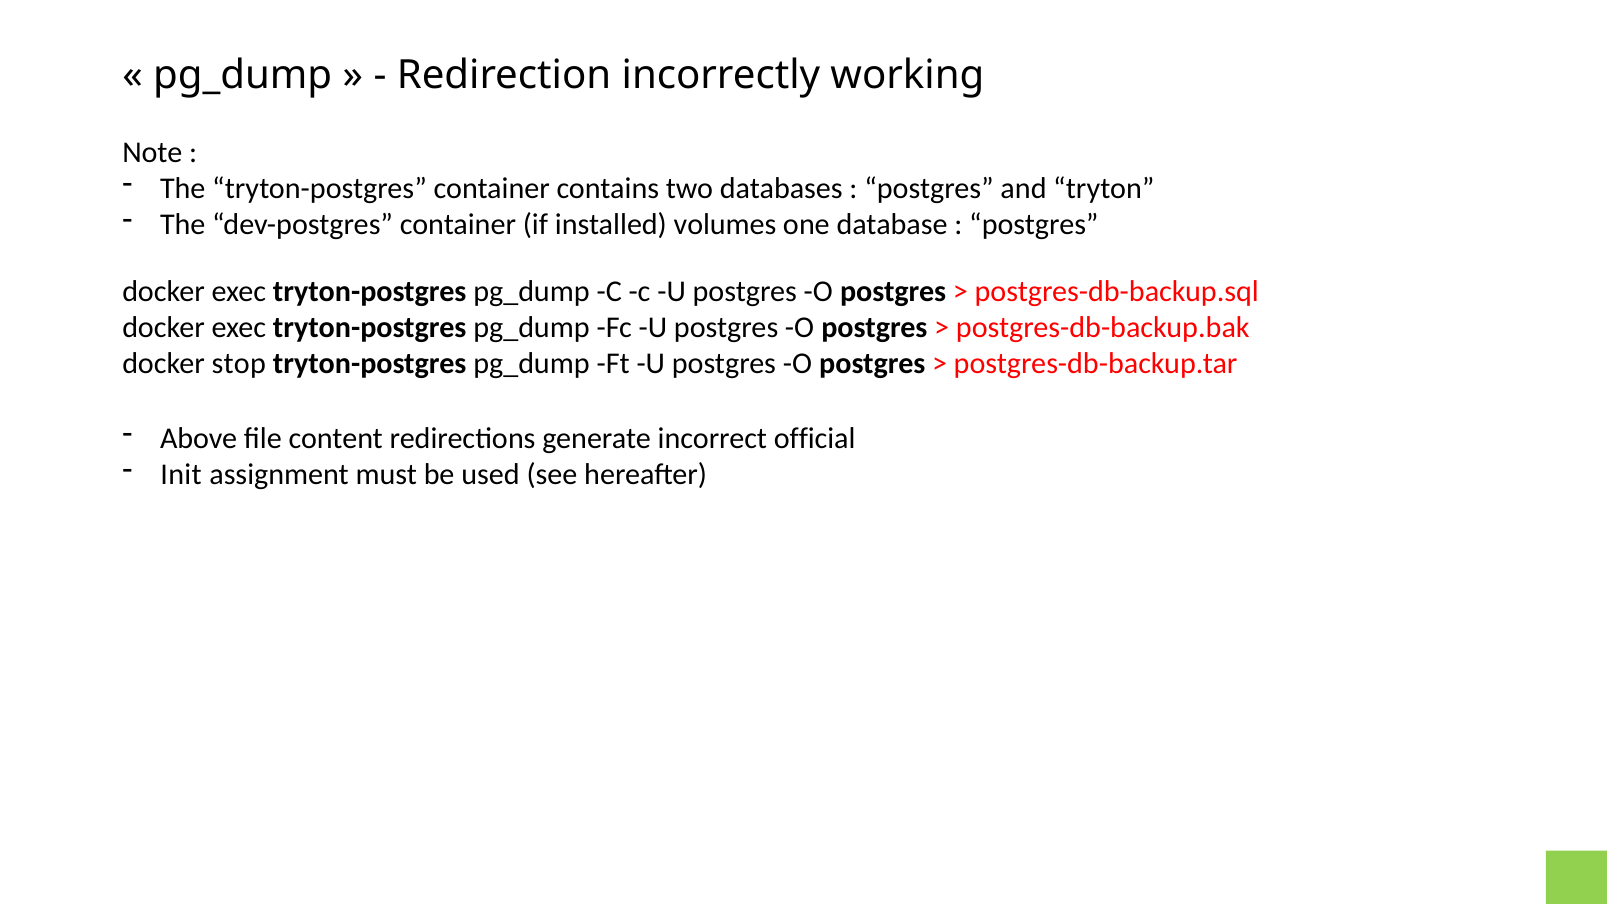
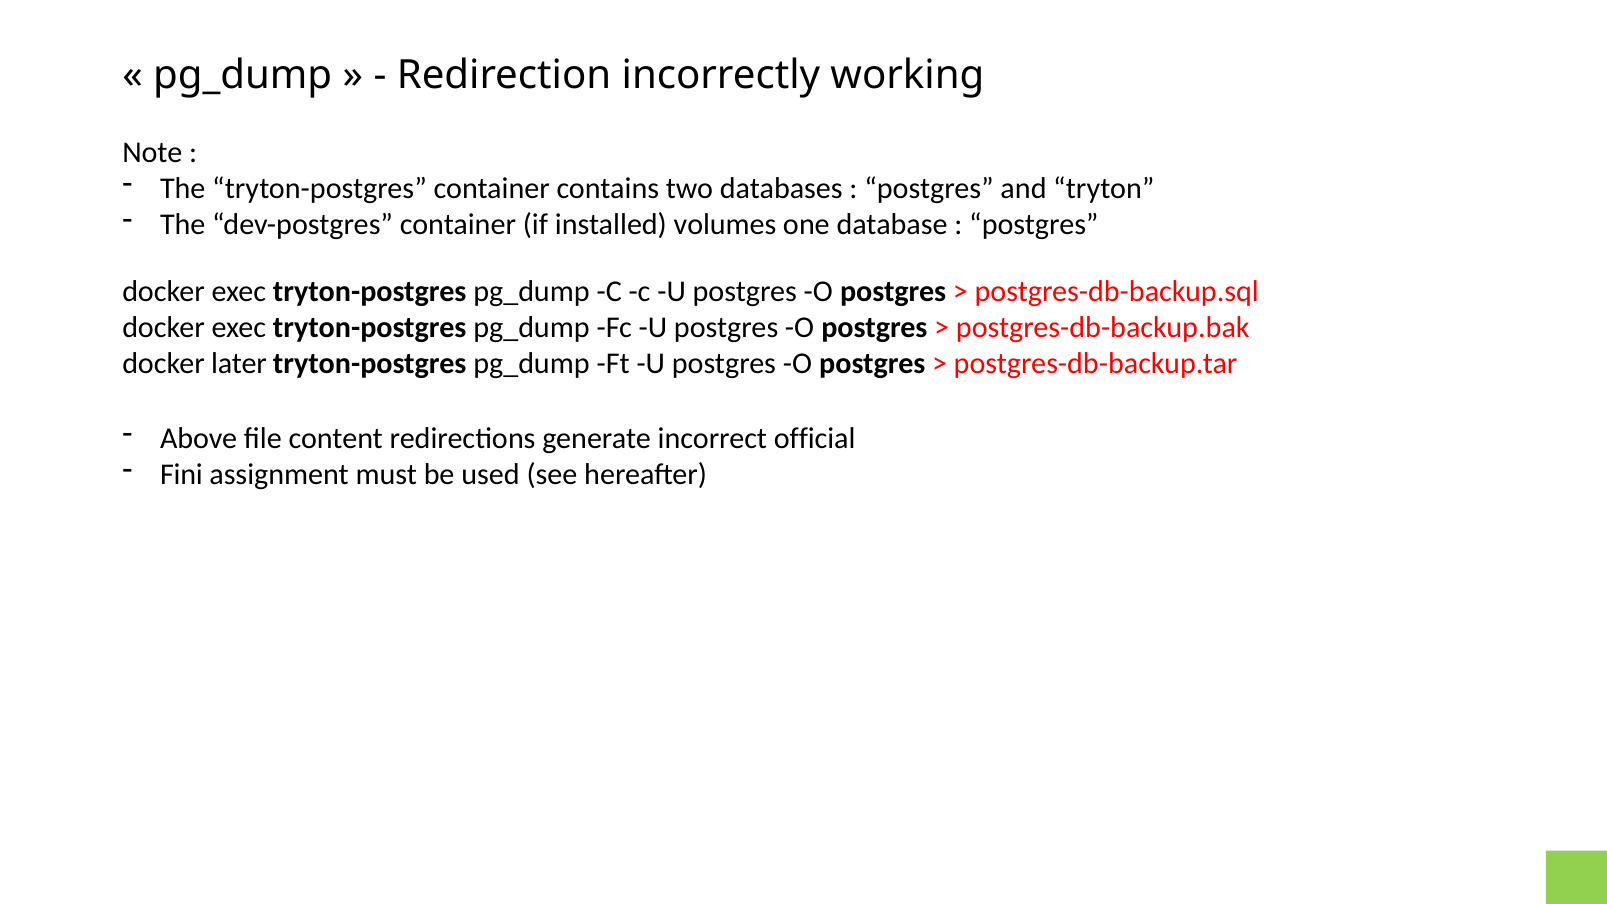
stop: stop -> later (239, 364)
Init: Init -> Fini (181, 475)
